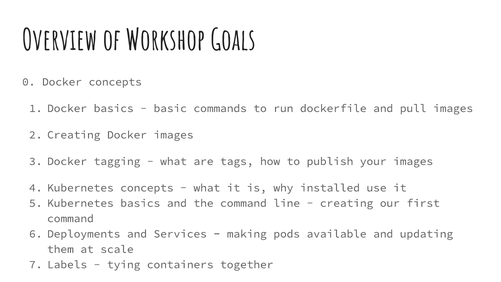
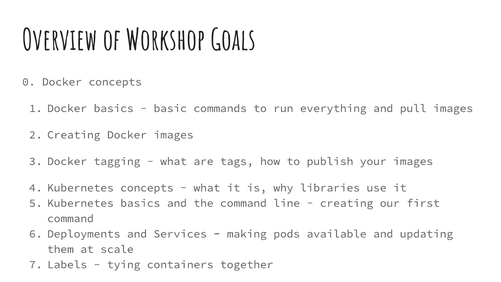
dockerfile: dockerfile -> everything (333, 108)
installed: installed -> libraries (330, 188)
